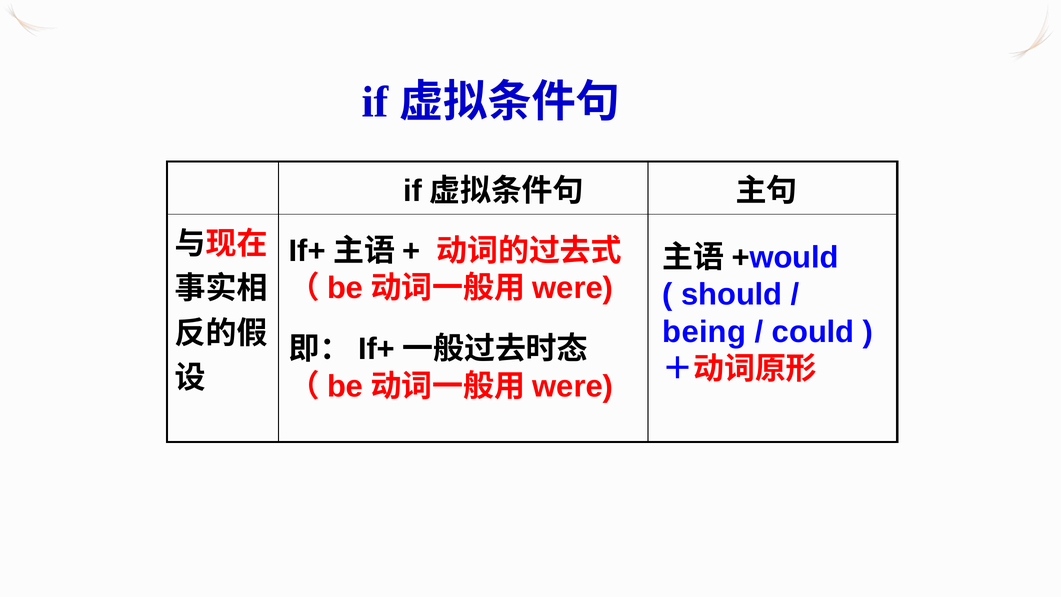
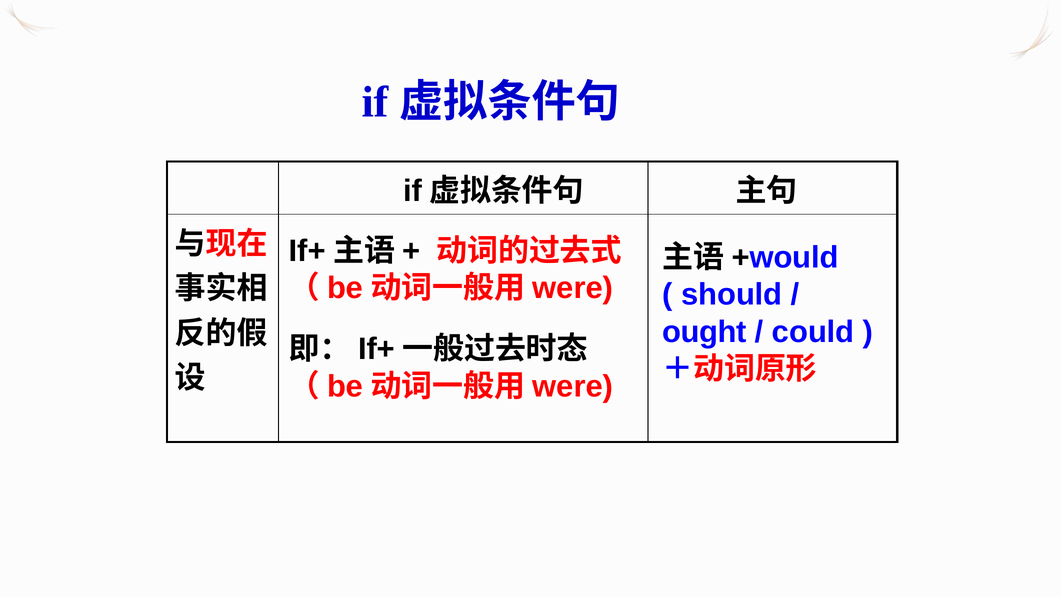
being: being -> ought (705, 332)
